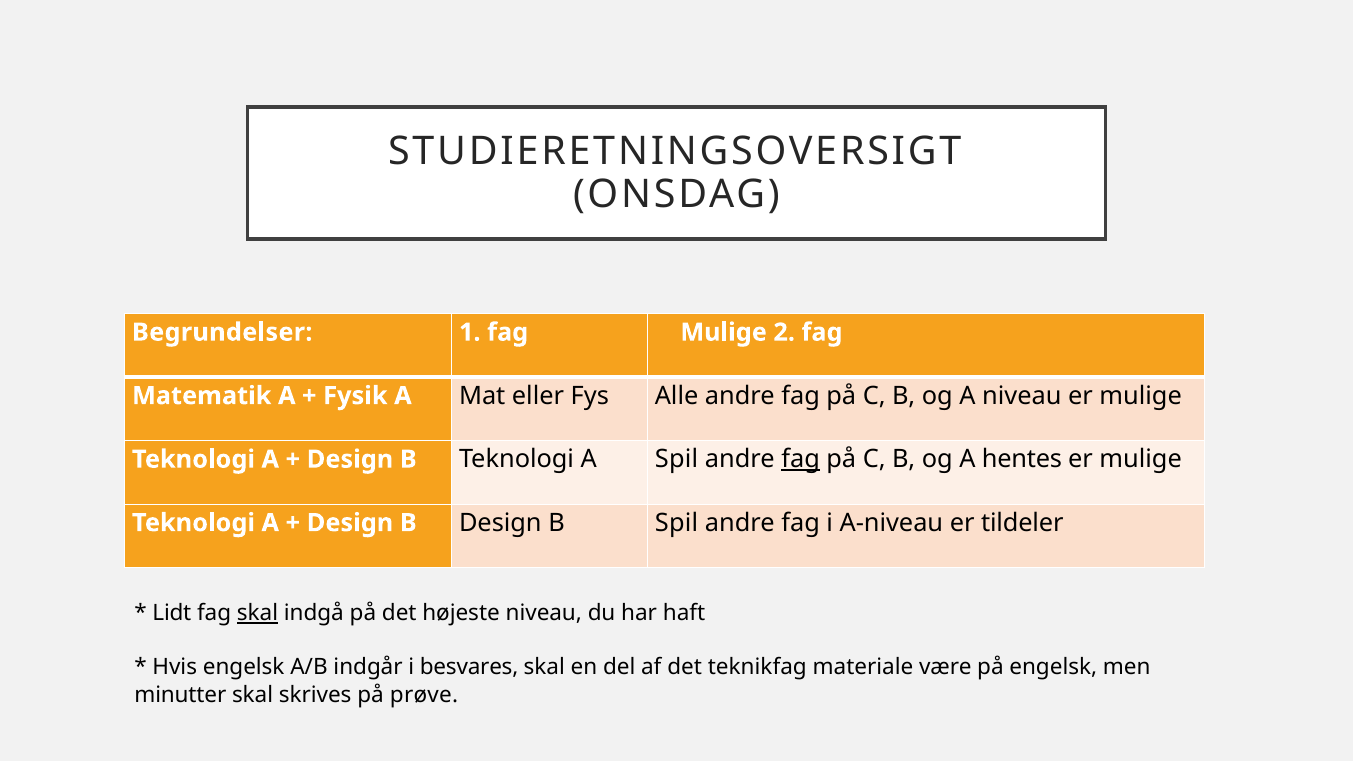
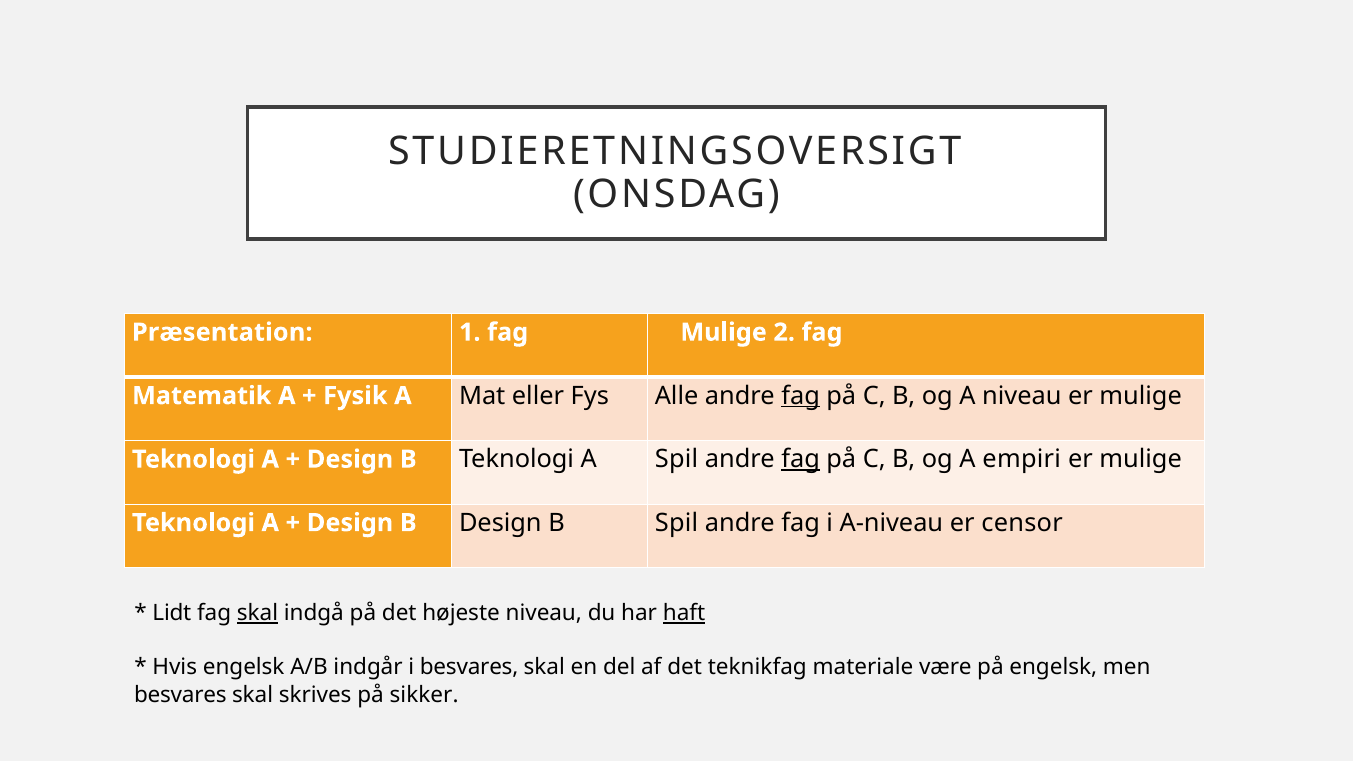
Begrundelser: Begrundelser -> Præsentation (222, 332)
fag underline: none -> present (801, 396)
hentes: hentes -> empiri (1022, 459)
tildeler: tildeler -> censor (1022, 523)
haft underline: none -> present (684, 614)
minutter: minutter -> besvares (180, 695)
prøve: prøve -> sikker (424, 695)
